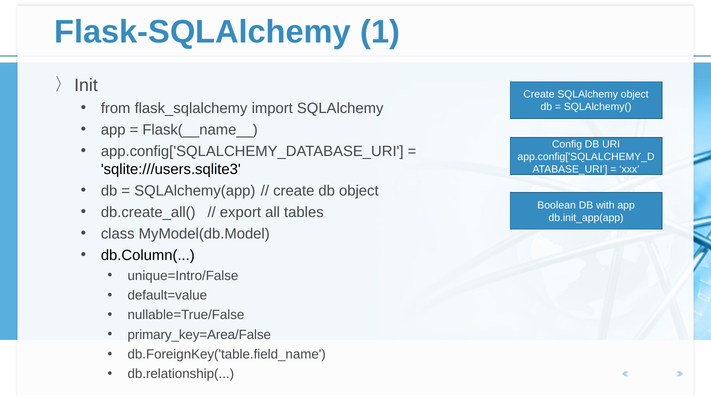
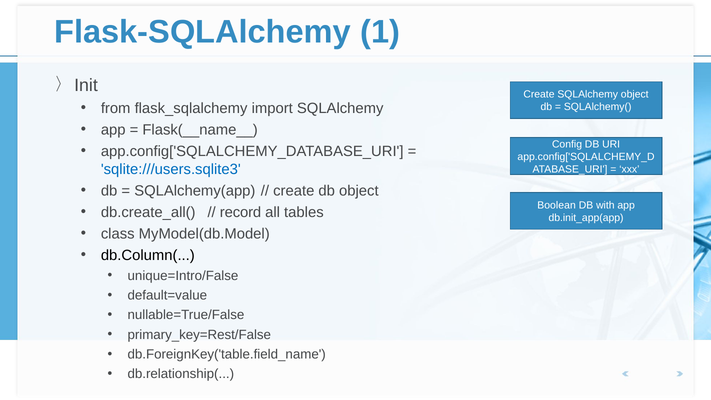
sqlite:///users.sqlite3 colour: black -> blue (171, 169)
export: export -> record (241, 212)
primary_key=Area/False: primary_key=Area/False -> primary_key=Rest/False (199, 335)
